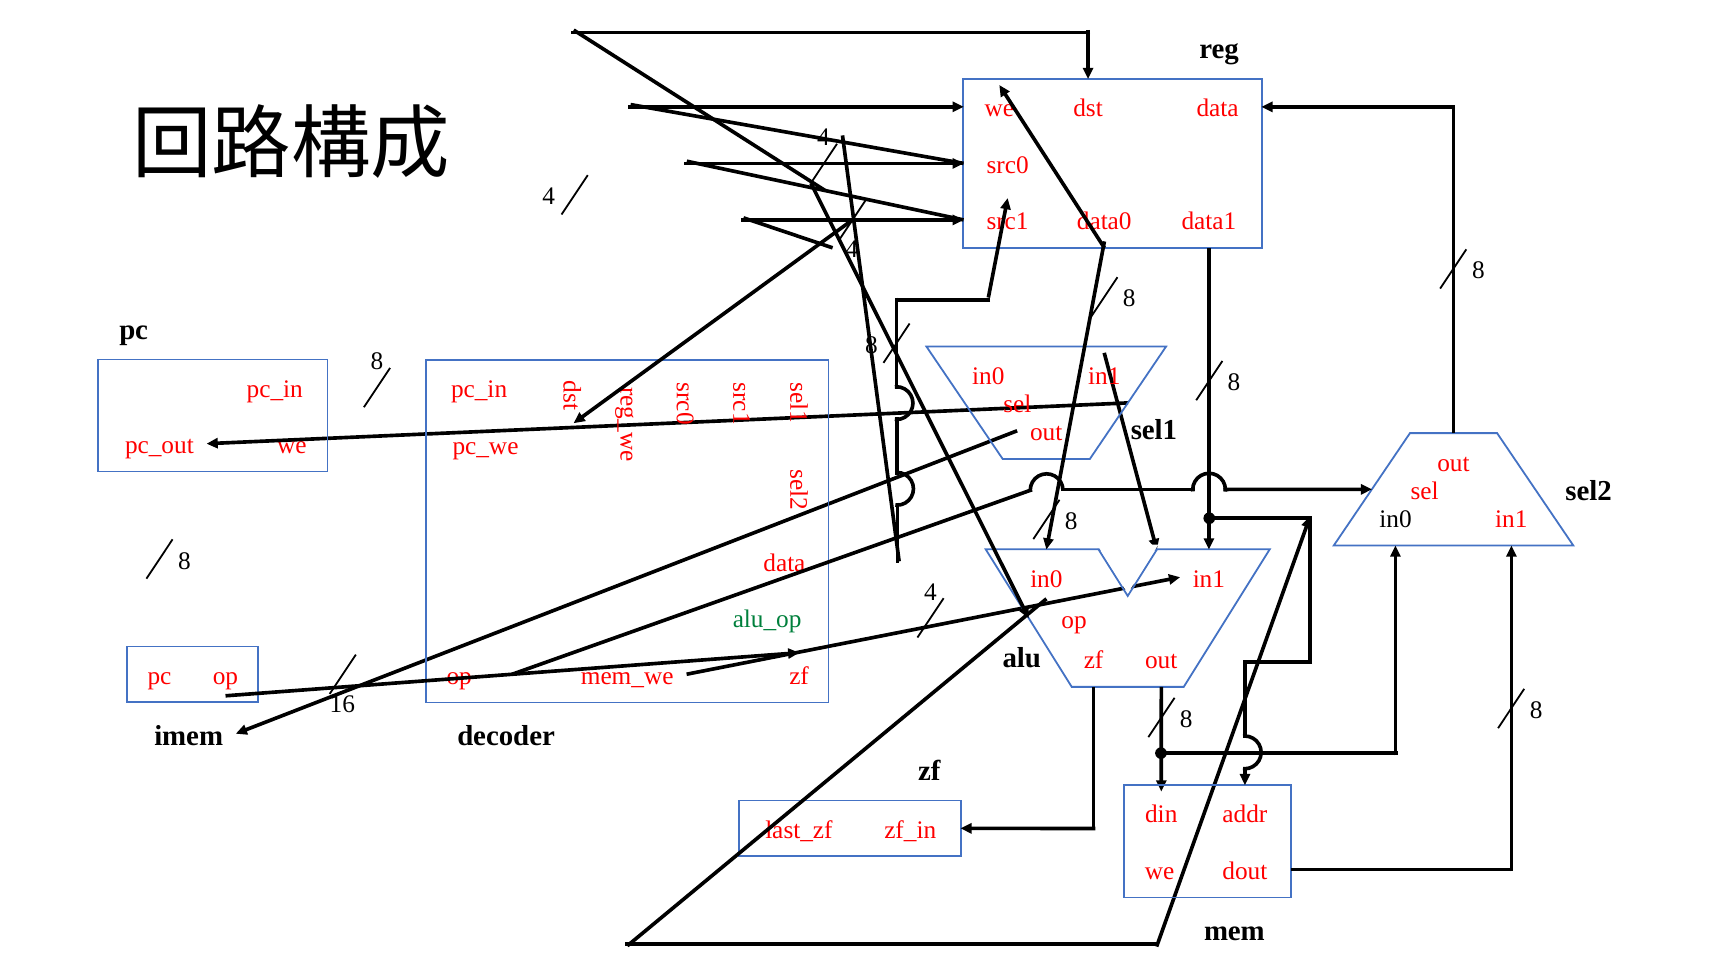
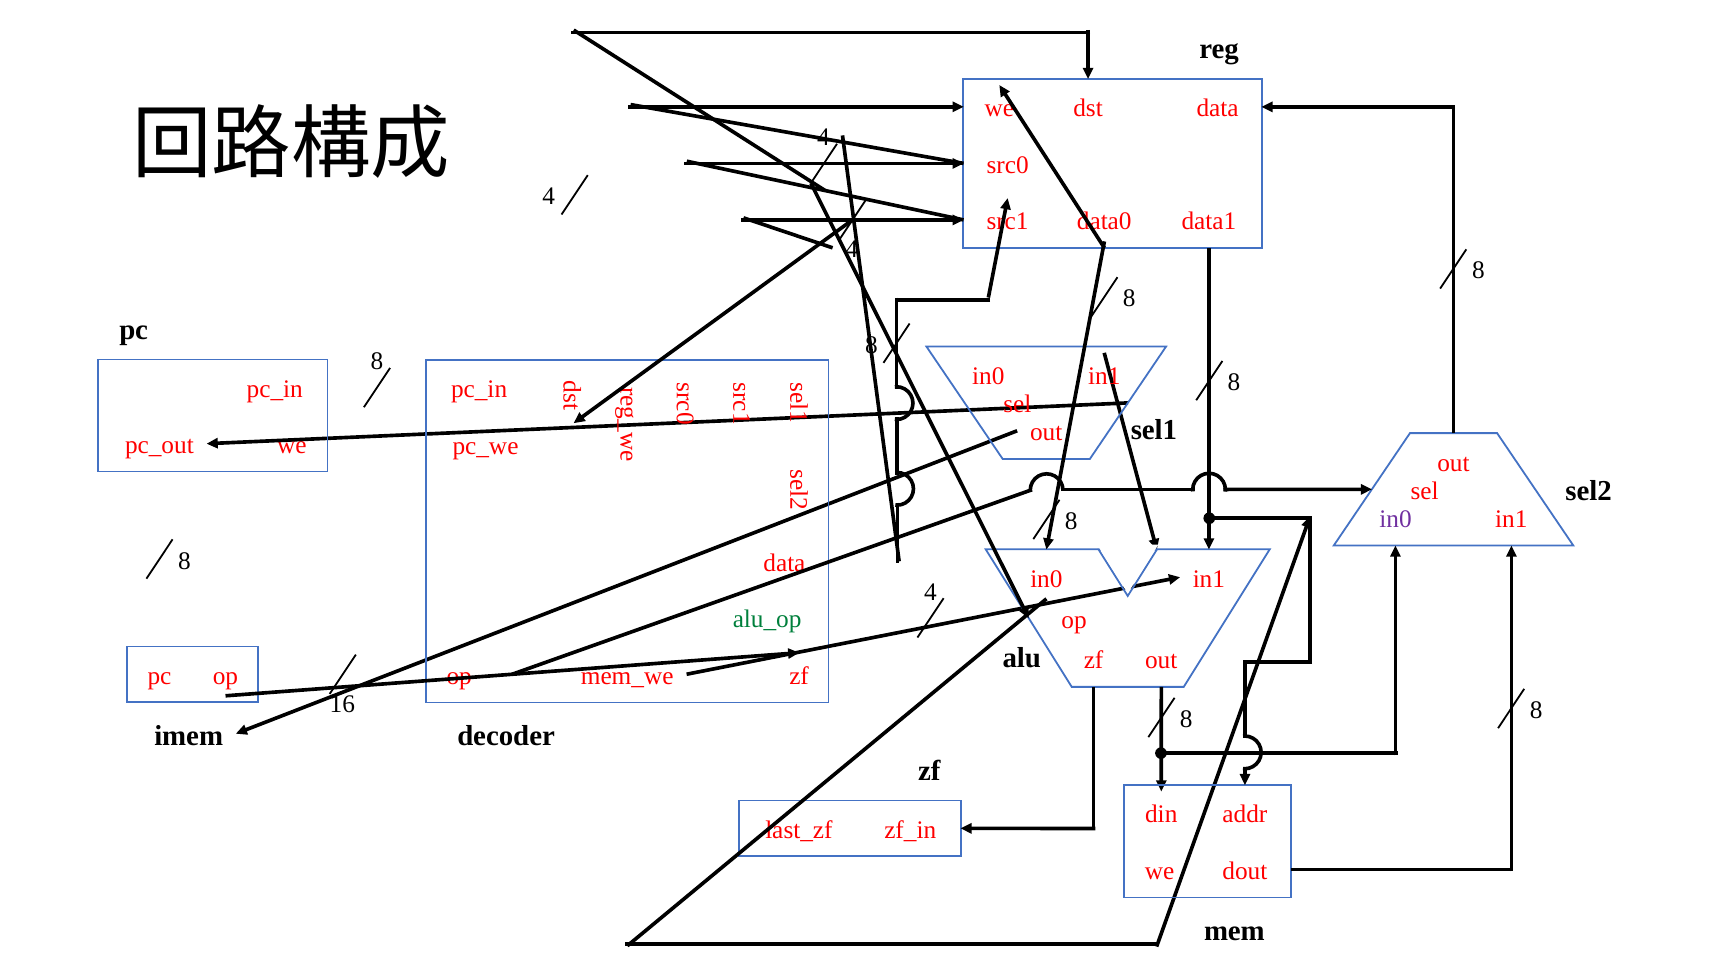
in0 colour: black -> purple (1395, 519)
